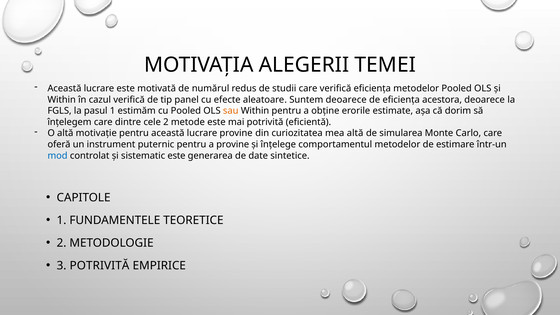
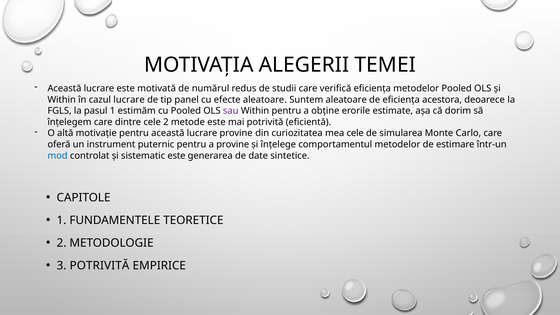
cazul verifică: verifică -> lucrare (129, 100)
Suntem deoarece: deoarece -> aleatoare (346, 100)
sau colour: orange -> purple (231, 111)
mea altă: altă -> cele (355, 133)
